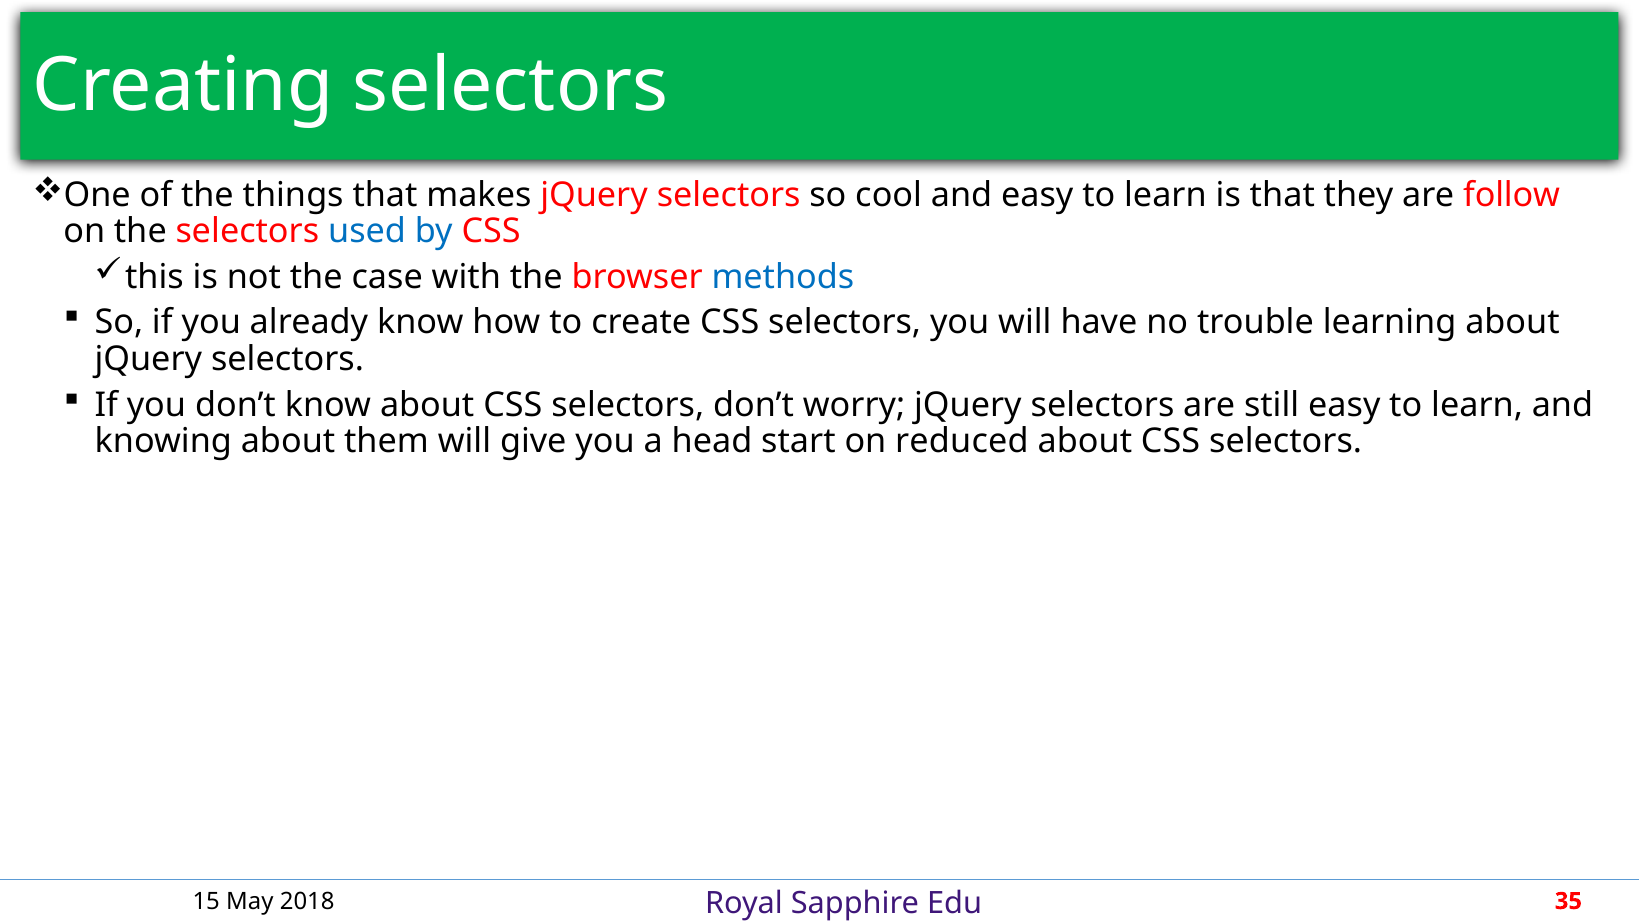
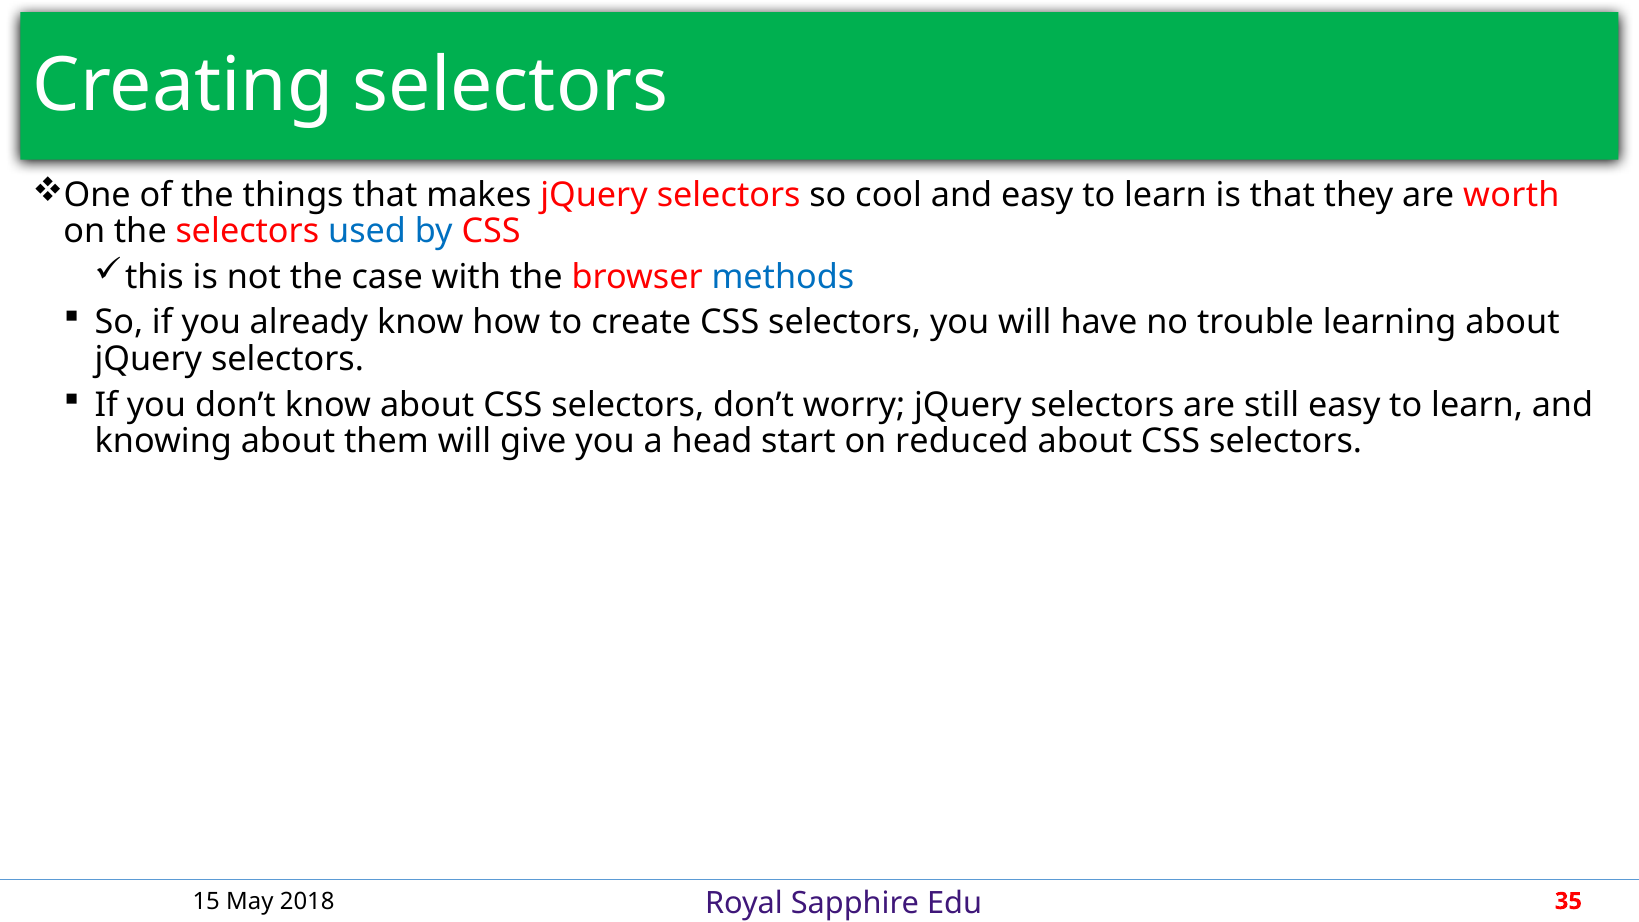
follow: follow -> worth (1511, 195)
